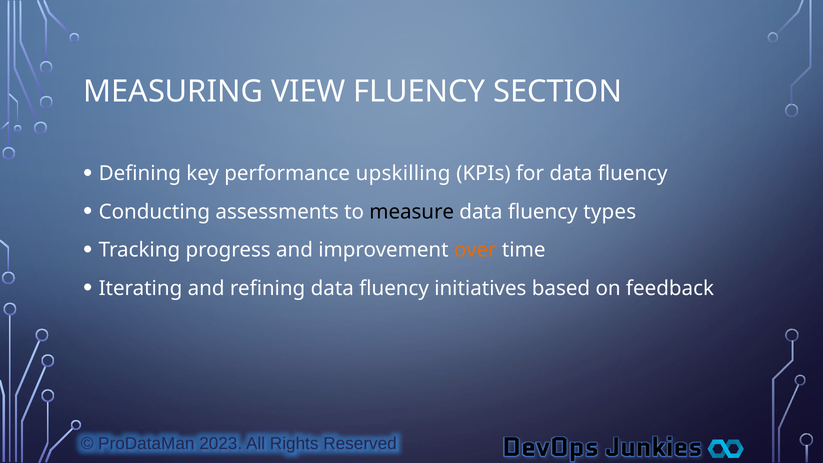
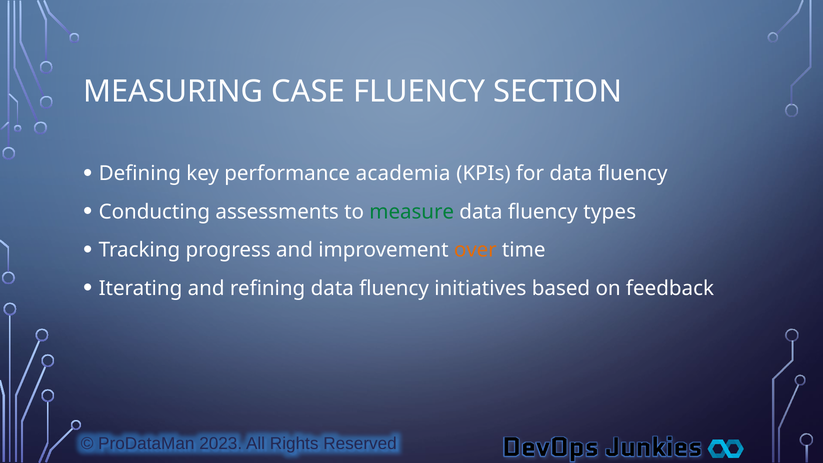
VIEW: VIEW -> CASE (308, 91)
upskilling: upskilling -> academia (403, 174)
measure colour: black -> green (412, 212)
